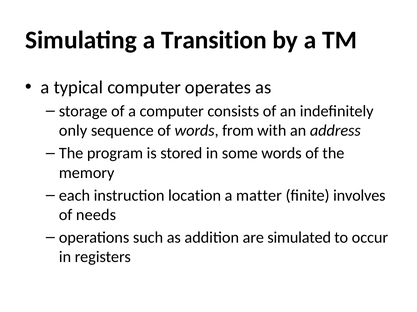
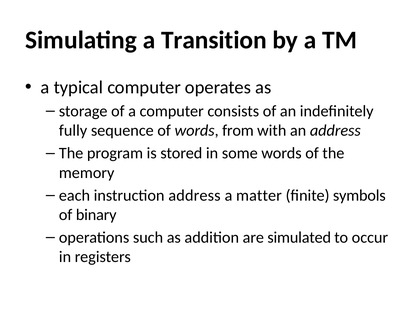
only: only -> fully (73, 131)
instruction location: location -> address (194, 196)
involves: involves -> symbols (359, 196)
needs: needs -> binary (96, 215)
